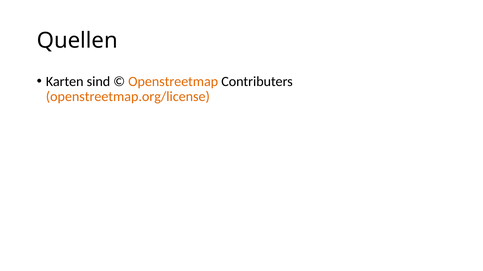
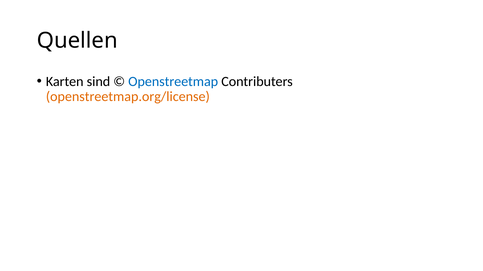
Openstreetmap colour: orange -> blue (173, 82)
